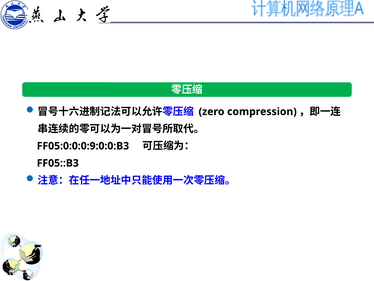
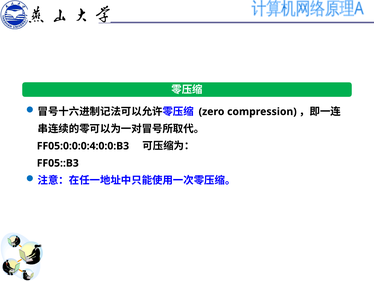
FF05:0:0:0:9:0:0:B3: FF05:0:0:0:9:0:0:B3 -> FF05:0:0:0:4:0:0:B3 (83, 146)
